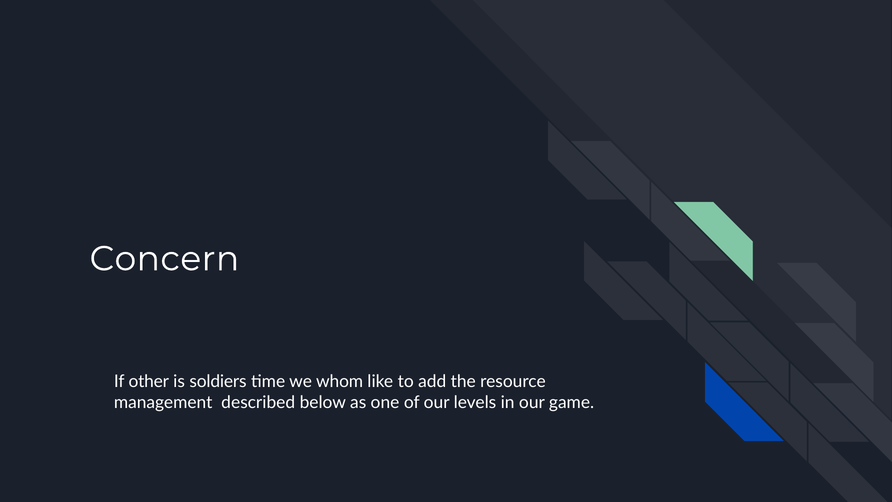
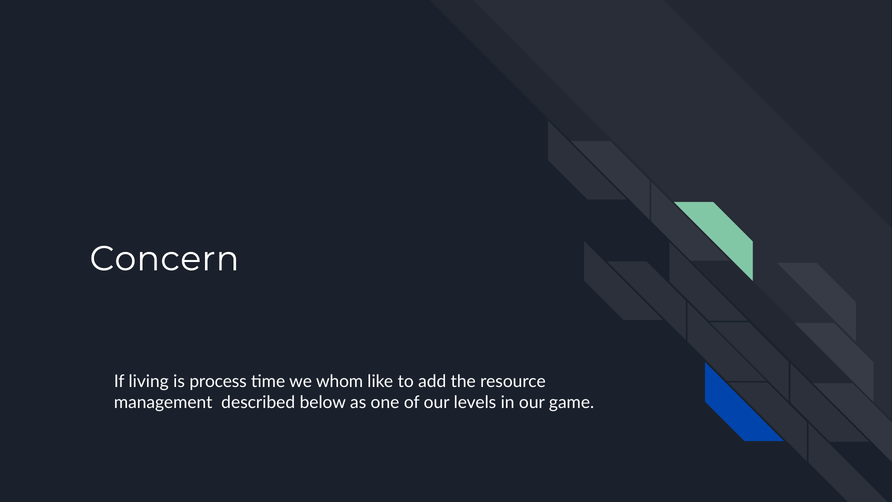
other: other -> living (149, 381)
soldiers: soldiers -> process (218, 381)
